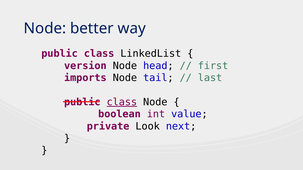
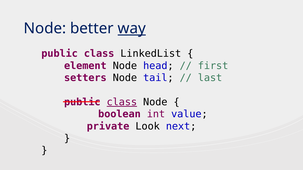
way underline: none -> present (132, 29)
version: version -> element (85, 66)
imports: imports -> setters (85, 78)
